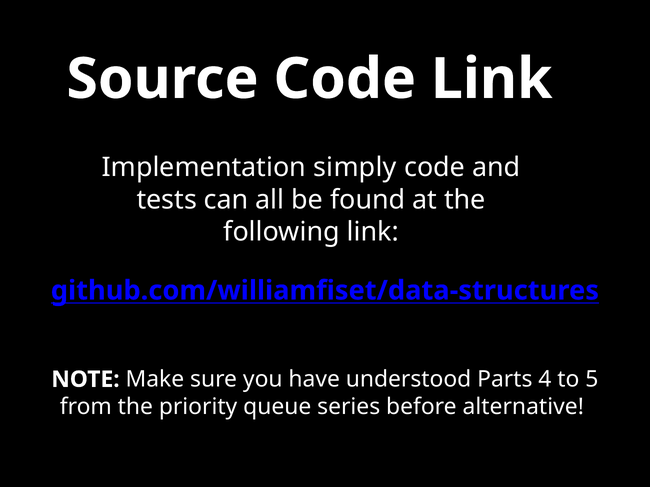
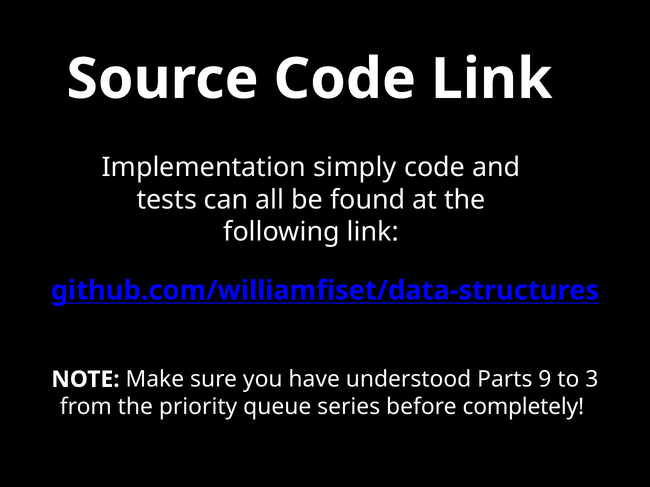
4: 4 -> 9 (545, 380)
5: 5 -> 3 (592, 380)
alternative: alternative -> completely (523, 407)
